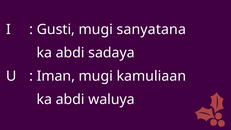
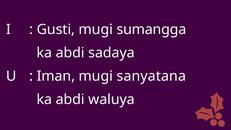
sanyatana: sanyatana -> sumangga (151, 29)
kamuliaan: kamuliaan -> sanyatana (151, 76)
